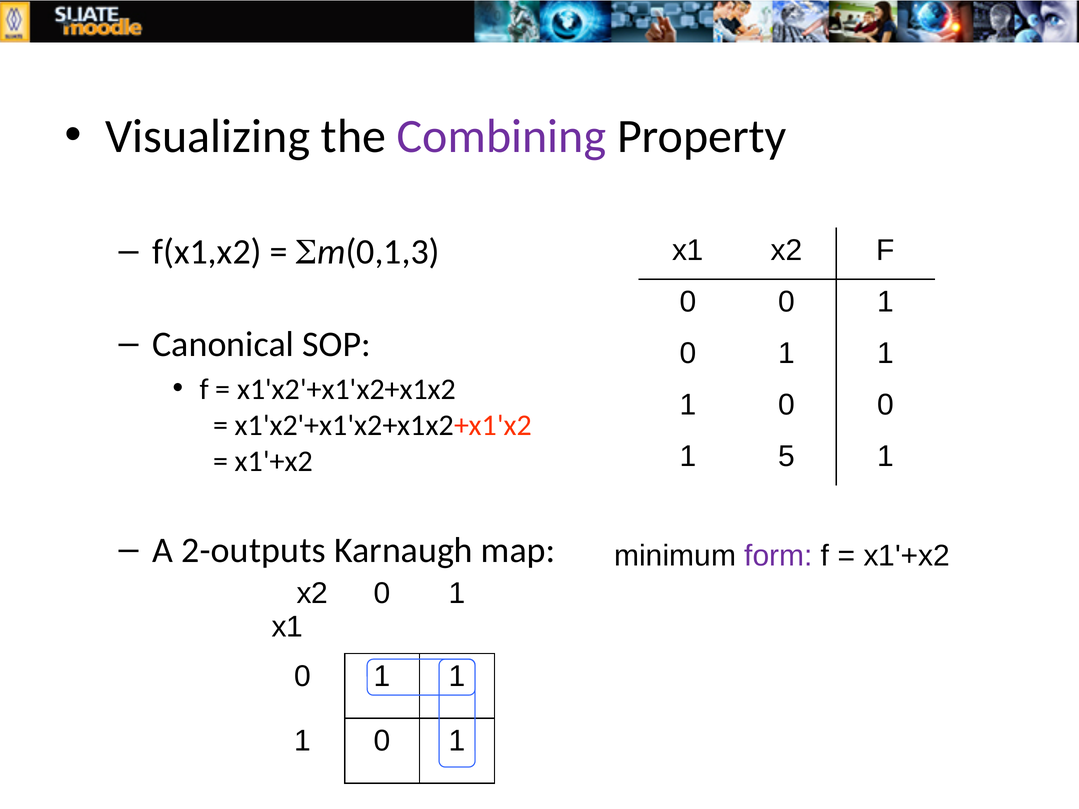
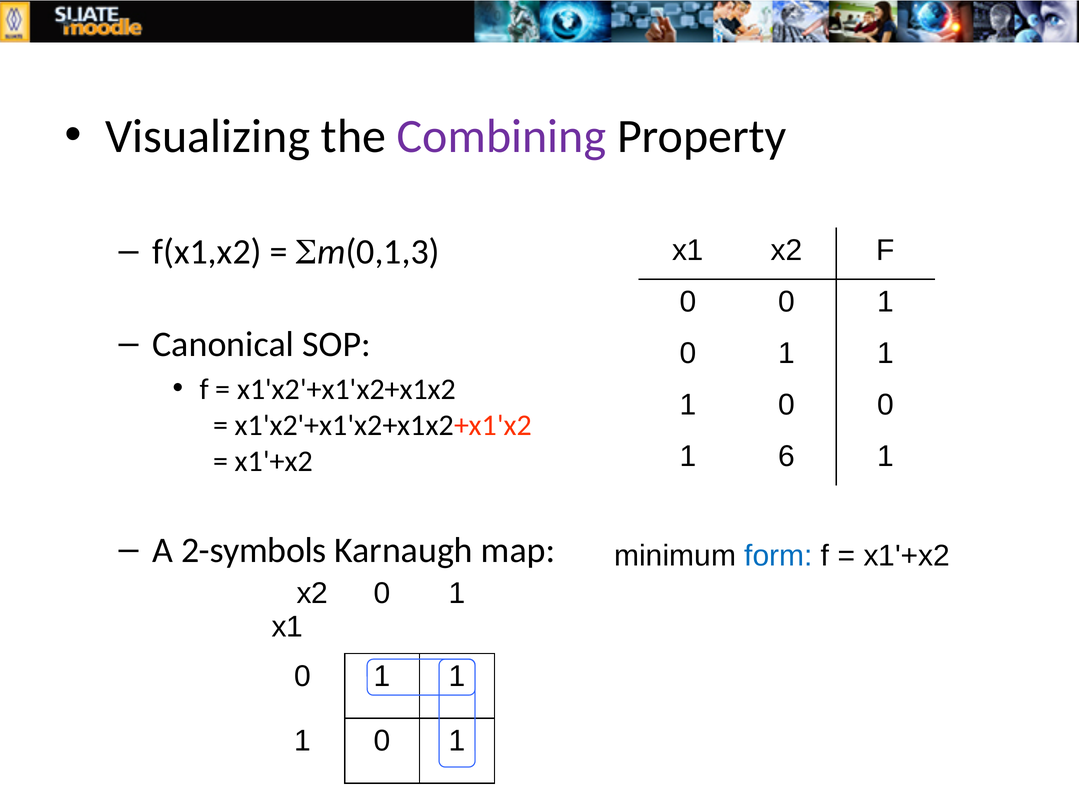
5: 5 -> 6 (787, 457)
2-outputs: 2-outputs -> 2-symbols (254, 550)
form colour: purple -> blue (778, 556)
